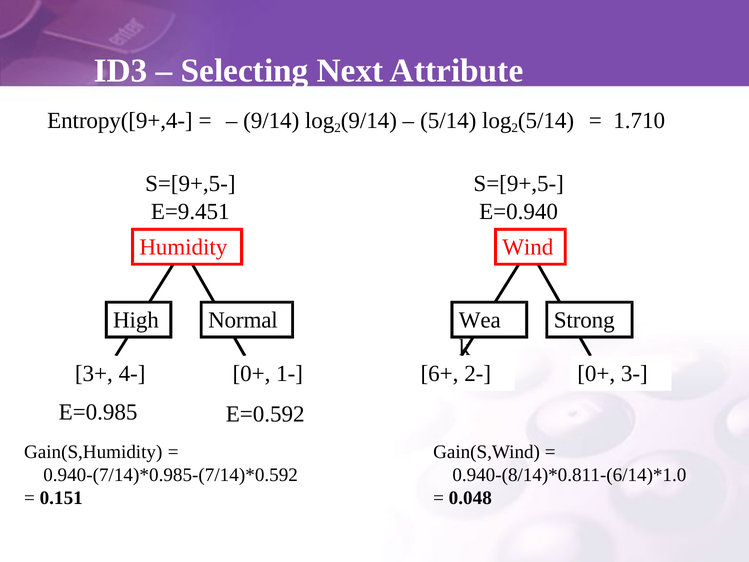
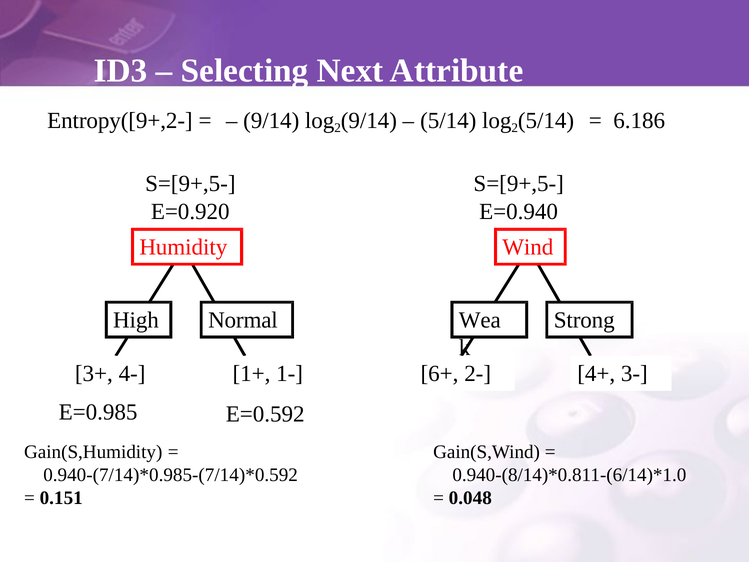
Entropy([9+,4-: Entropy([9+,4- -> Entropy([9+,2- (120, 121)
1.710: 1.710 -> 6.186 (639, 121)
E=9.451: E=9.451 -> E=0.920 (190, 212)
4- 0+: 0+ -> 1+ (251, 374)
2- 0+: 0+ -> 4+ (596, 374)
